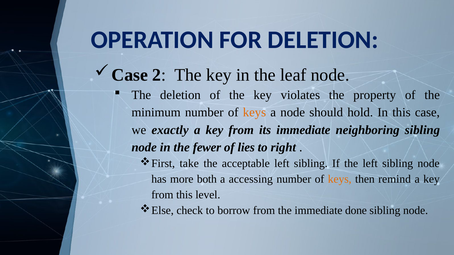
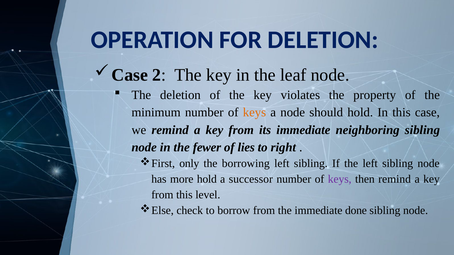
we exactly: exactly -> remind (170, 130)
take: take -> only (189, 164)
acceptable: acceptable -> borrowing (246, 164)
more both: both -> hold (207, 179)
accessing: accessing -> successor (251, 179)
keys colour: orange -> purple (340, 179)
